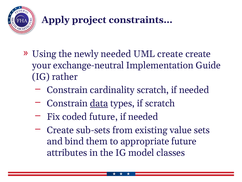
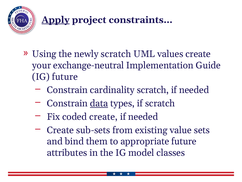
Apply underline: none -> present (56, 20)
newly needed: needed -> scratch (116, 54)
UML create: create -> values (170, 54)
IG rather: rather -> future (65, 76)
coded future: future -> create (103, 116)
